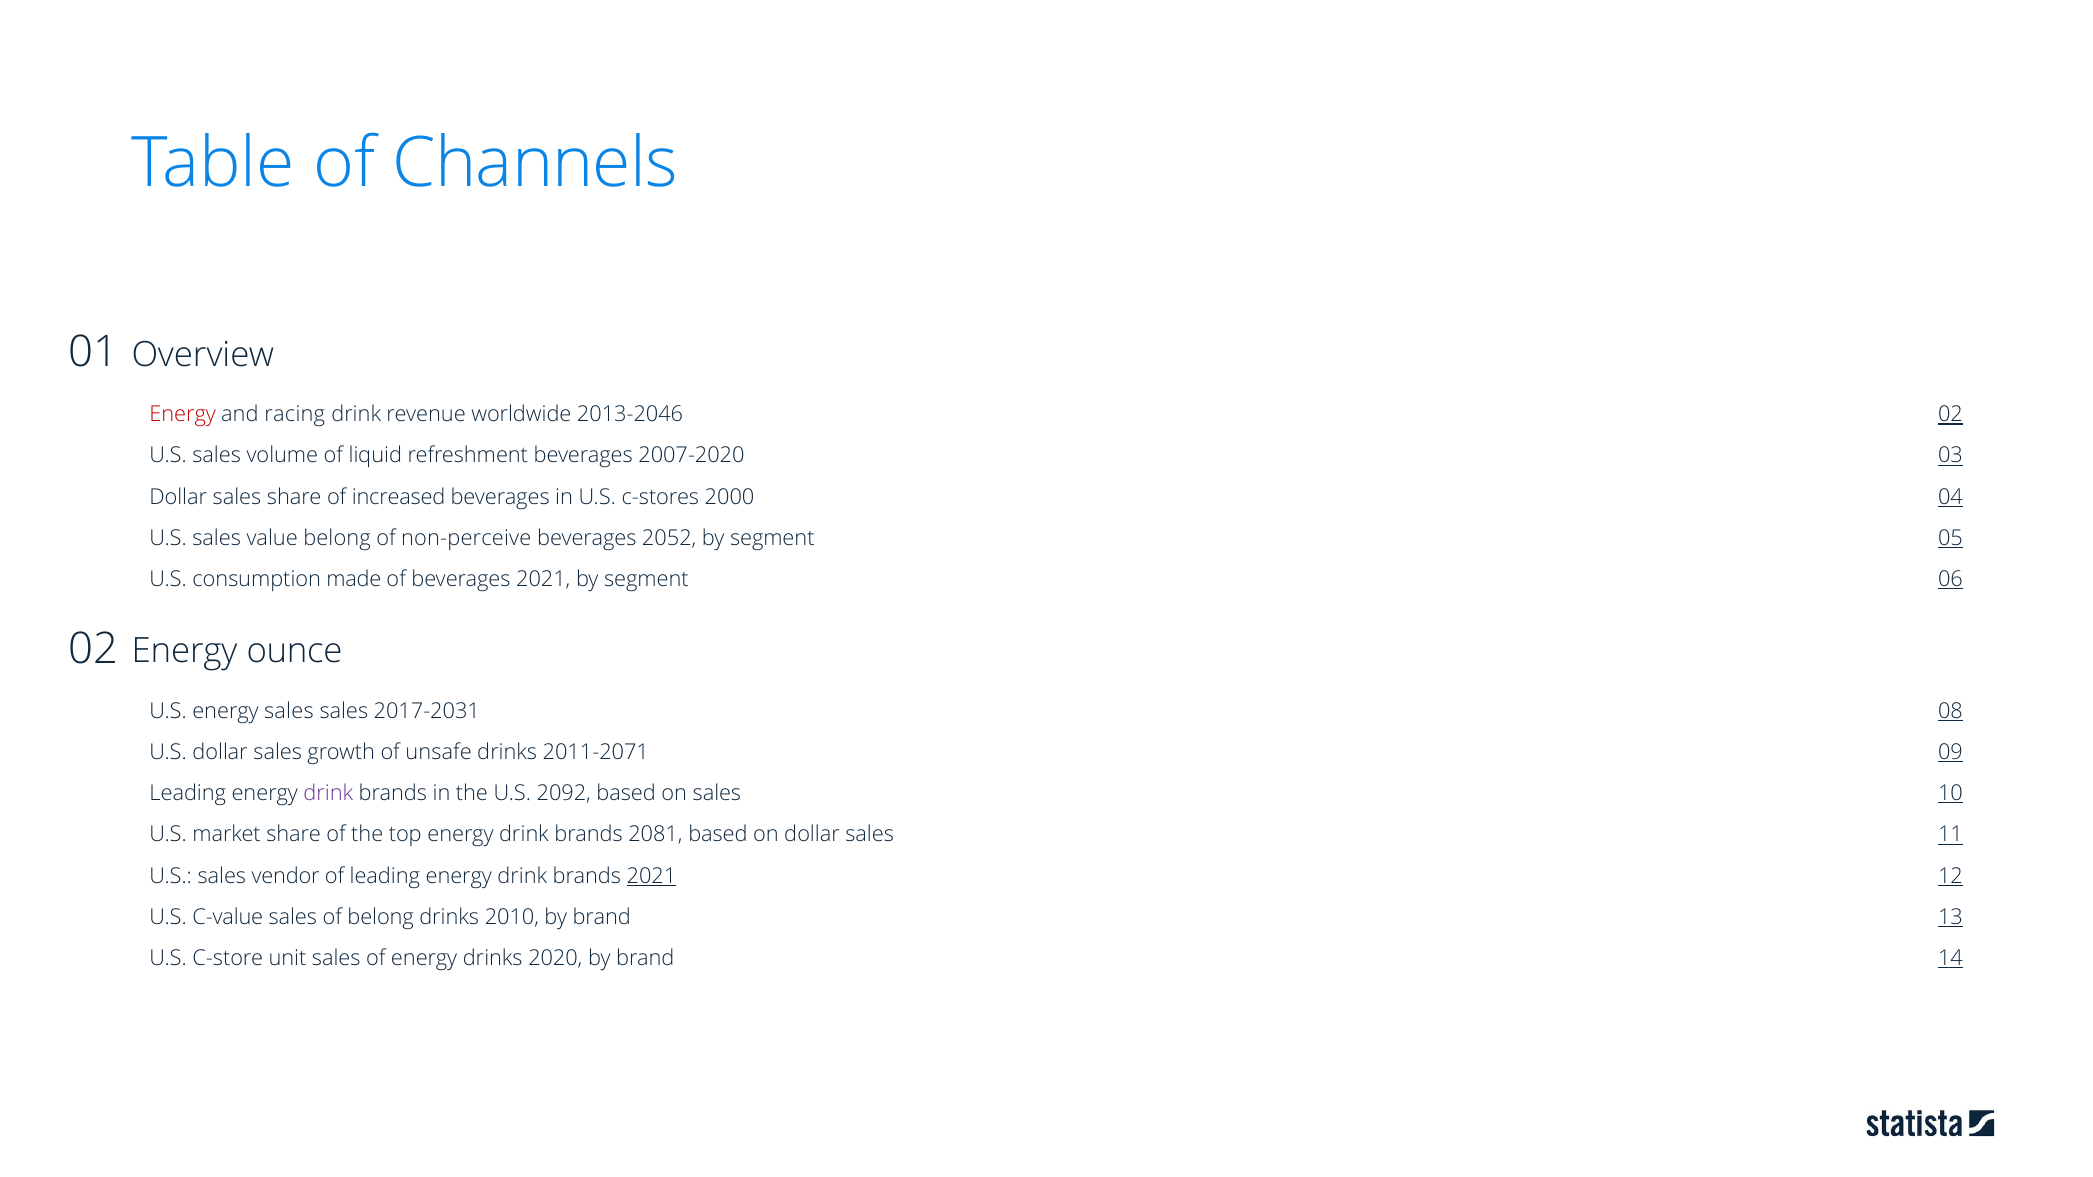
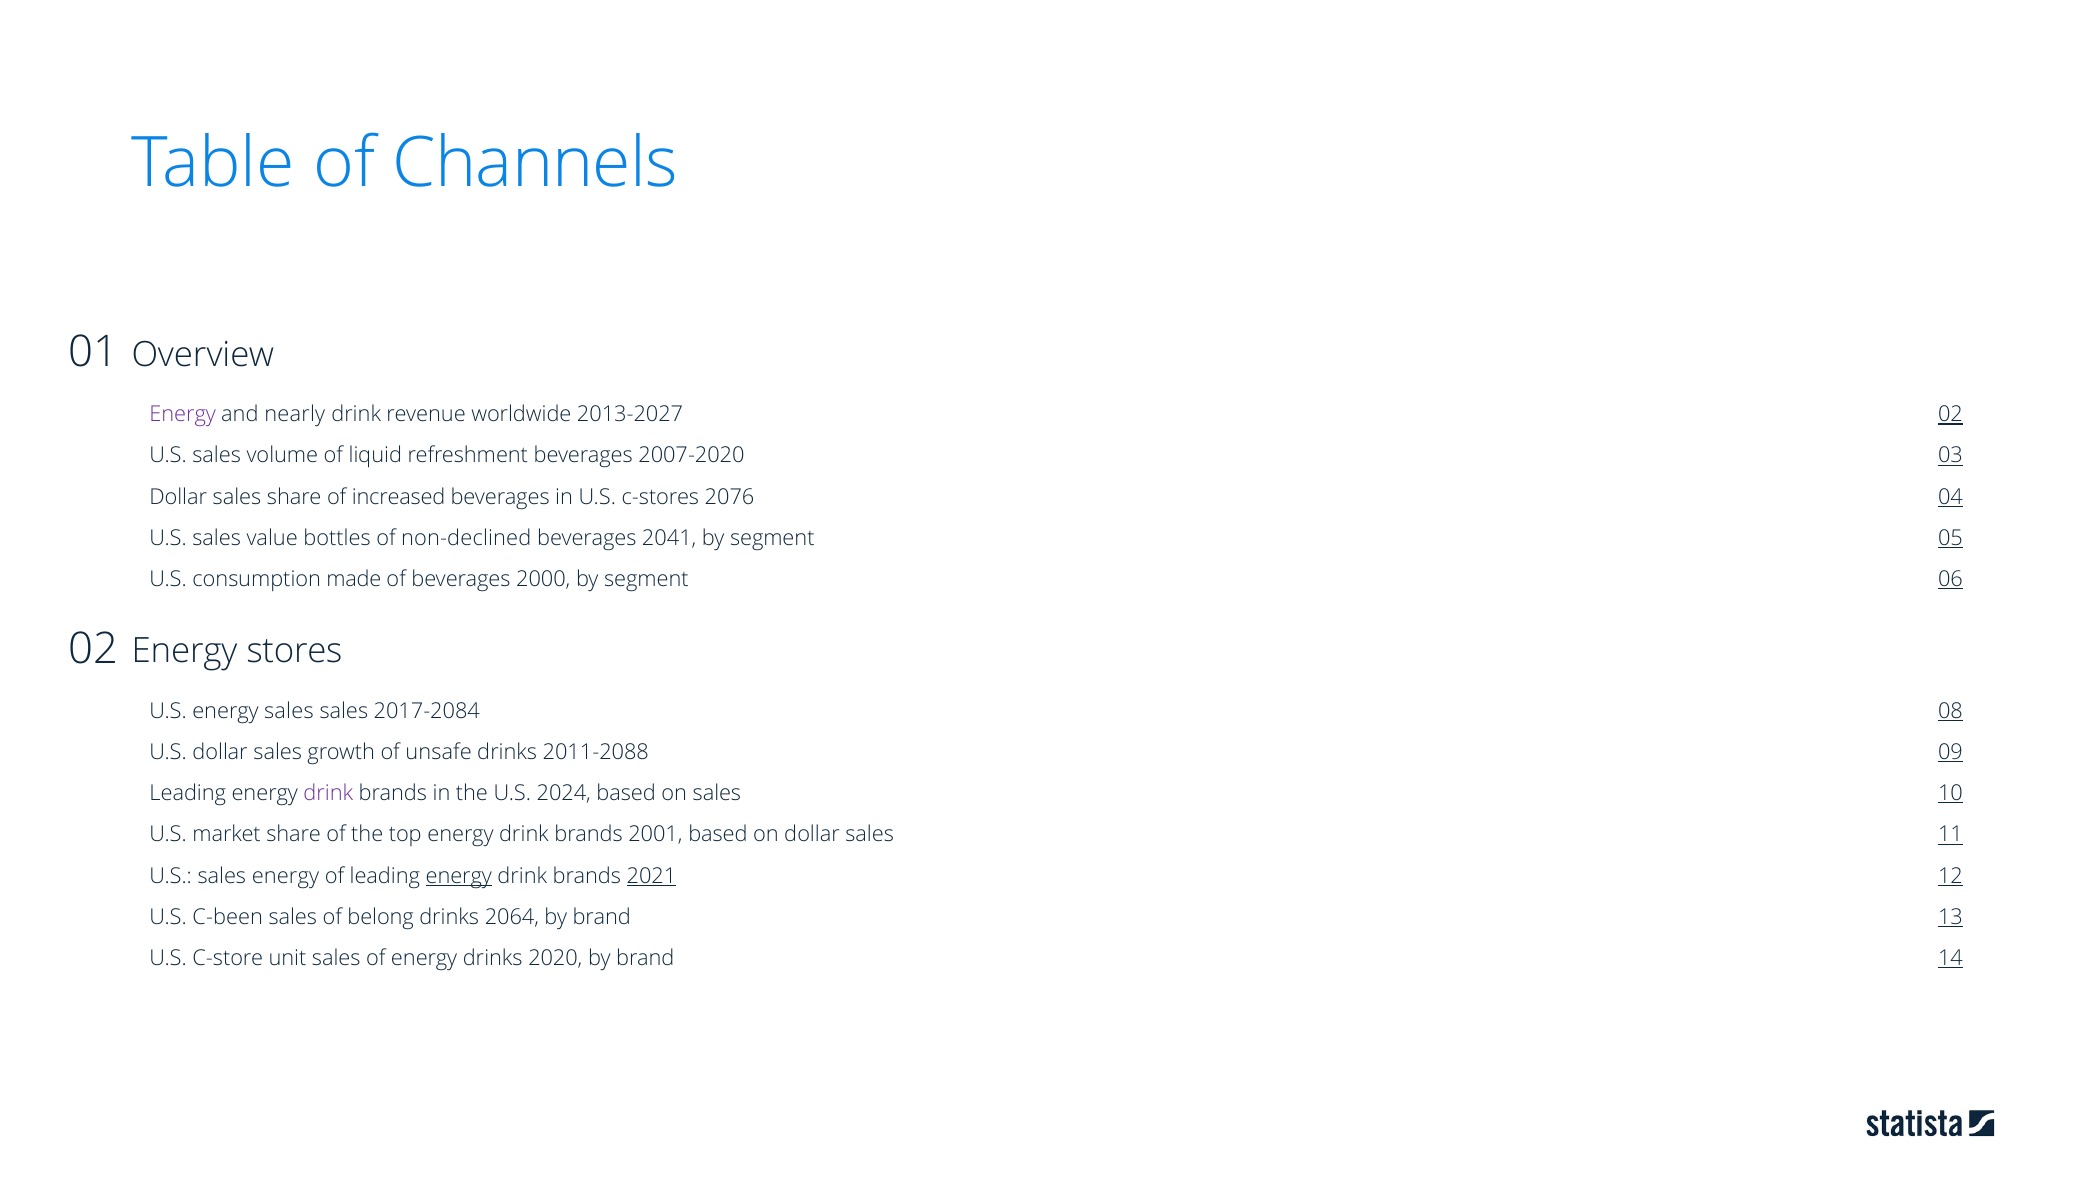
Energy colour: red -> purple (183, 415)
racing: racing -> nearly (295, 415)
2013-2046: 2013-2046 -> 2013-2027 (630, 415)
2000: 2000 -> 2076 (730, 497)
value belong: belong -> bottles (337, 538)
non-perceive: non-perceive -> non-declined (466, 538)
2052: 2052 -> 2041 (669, 538)
beverages 2021: 2021 -> 2000 (543, 579)
ounce: ounce -> stores (294, 651)
2017-2031: 2017-2031 -> 2017-2084 (427, 711)
2011-2071: 2011-2071 -> 2011-2088 (596, 753)
2092: 2092 -> 2024 (564, 794)
2081: 2081 -> 2001 (655, 835)
sales vendor: vendor -> energy (285, 876)
energy underline: none -> present (459, 876)
C-value: C-value -> C-been (228, 917)
2010: 2010 -> 2064 (512, 917)
